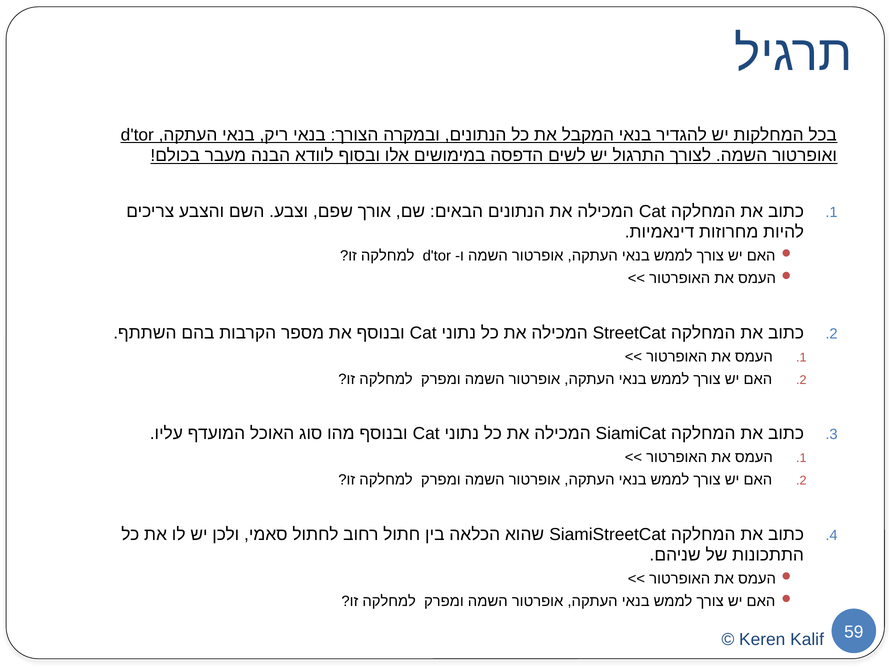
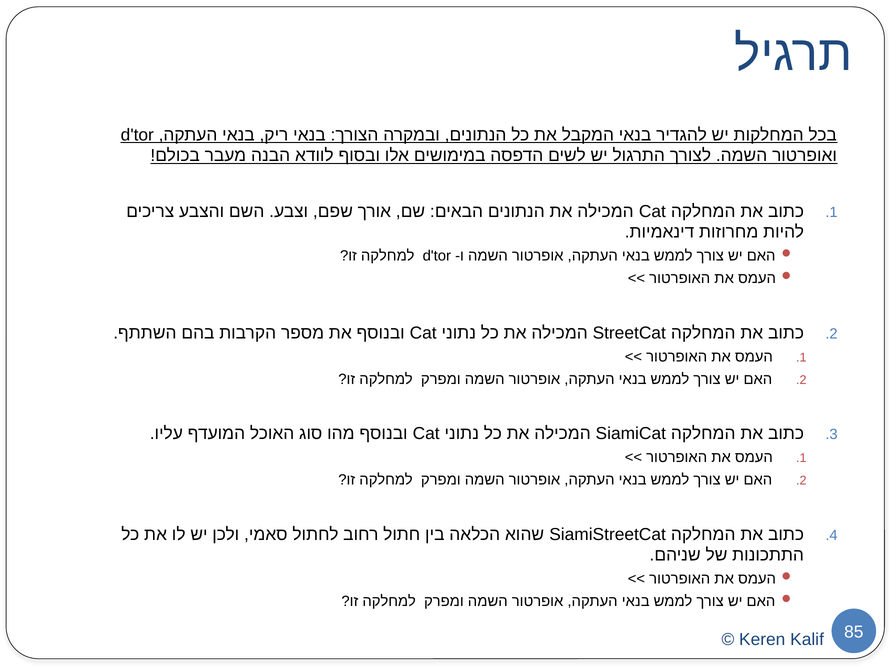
59: 59 -> 85 (854, 632)
